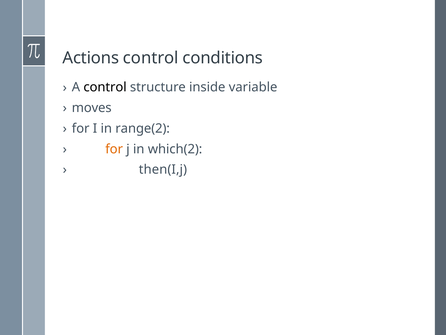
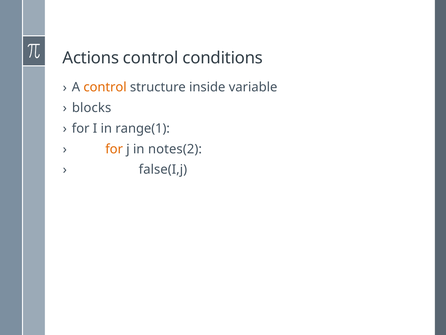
control colour: black -> orange (105, 87)
moves: moves -> blocks (92, 108)
range(2: range(2 -> range(1 (143, 128)
which(2: which(2 -> notes(2 (175, 149)
then(I,j: then(I,j -> false(I,j (163, 169)
